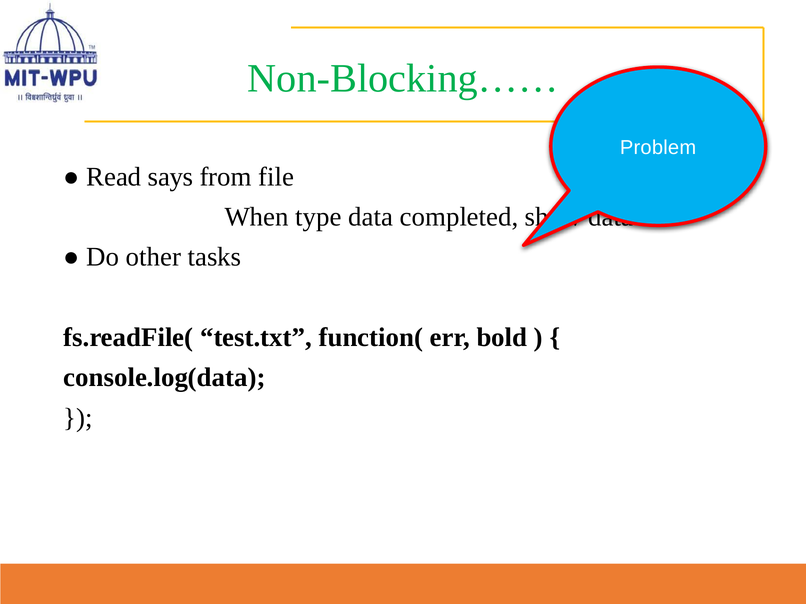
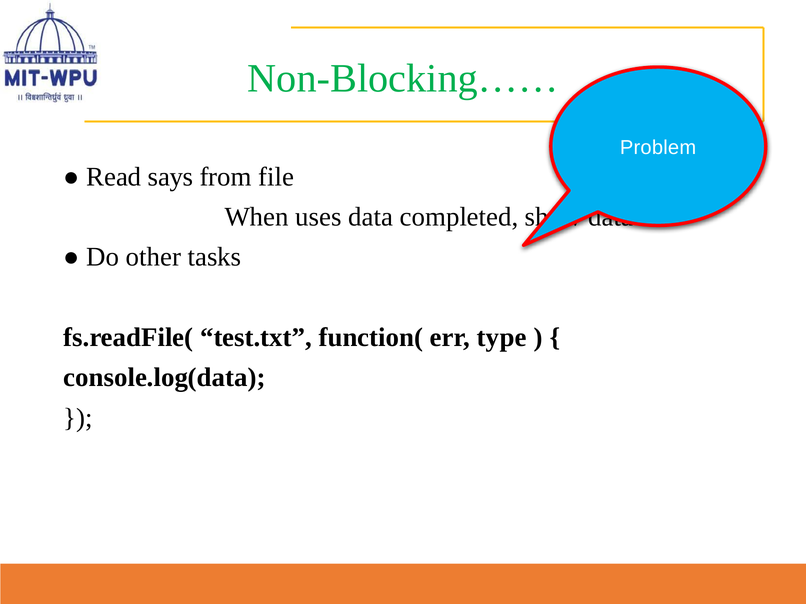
type: type -> uses (319, 217)
bold: bold -> type (502, 338)
